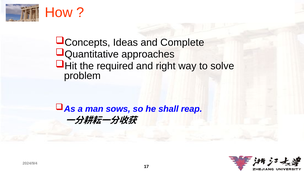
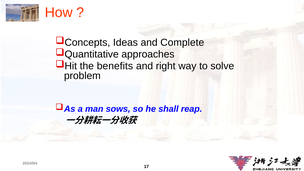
required: required -> benefits (115, 66)
